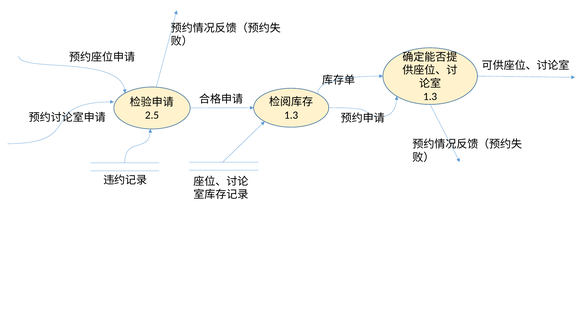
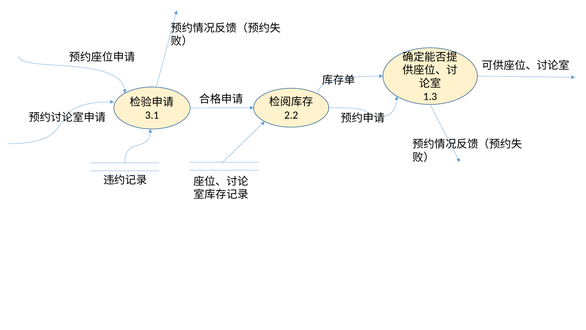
1.3: 1.3 -> 2.2 (291, 115)
2.5: 2.5 -> 3.1 (152, 115)
